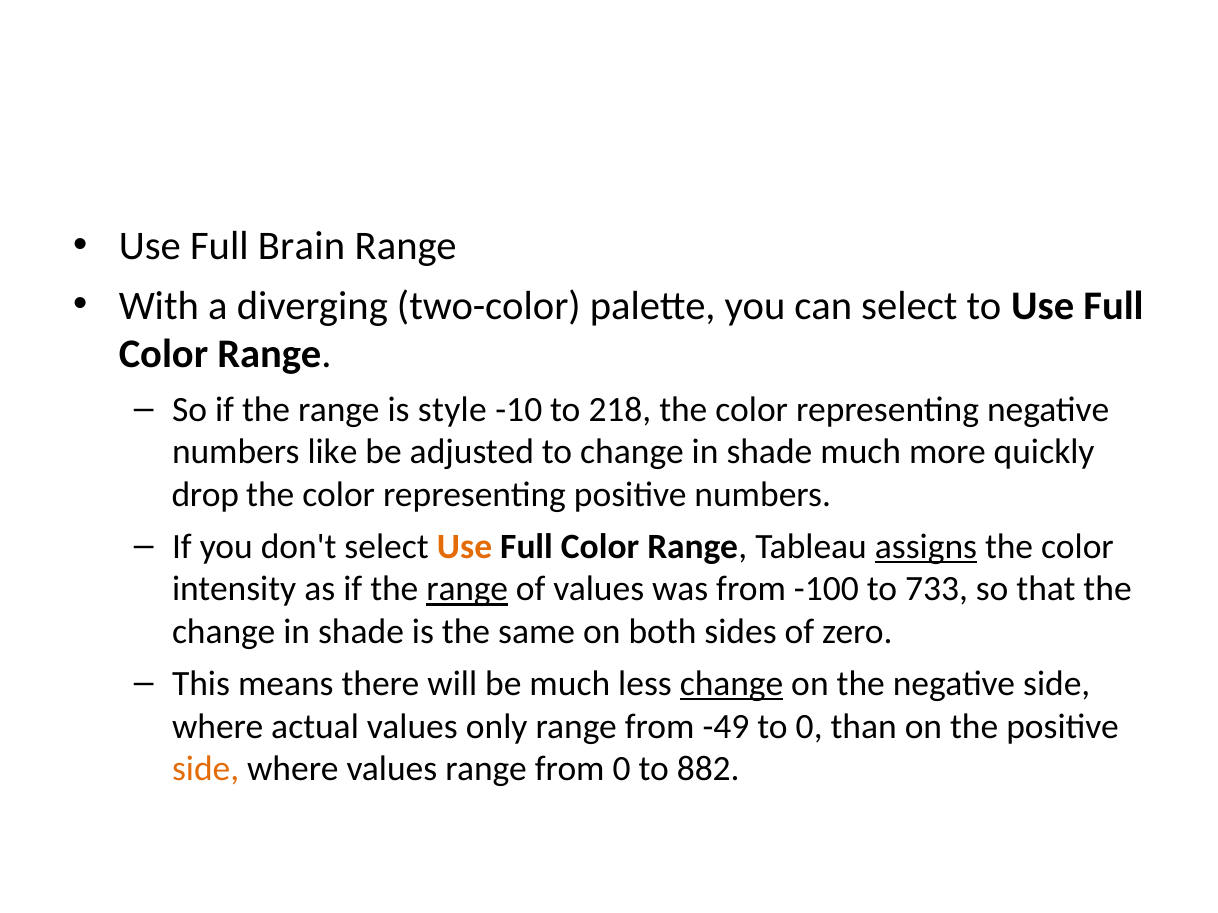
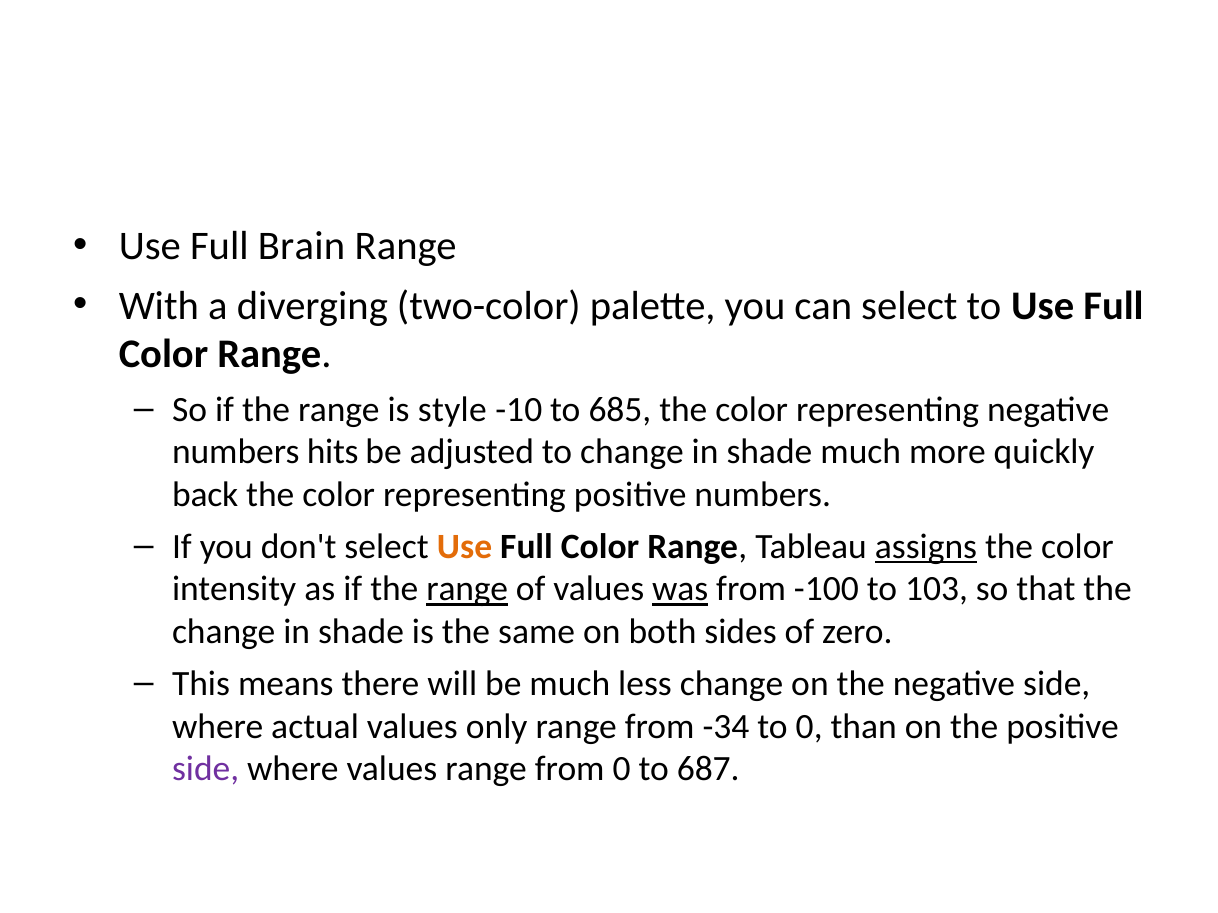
218: 218 -> 685 (620, 410)
like: like -> hits (333, 452)
drop: drop -> back (205, 495)
was underline: none -> present (680, 590)
733: 733 -> 103 (936, 590)
change underline: present -> none (732, 684)
-49: -49 -> -34 (726, 727)
side colour: orange -> purple (206, 770)
882: 882 -> 687 (708, 770)
